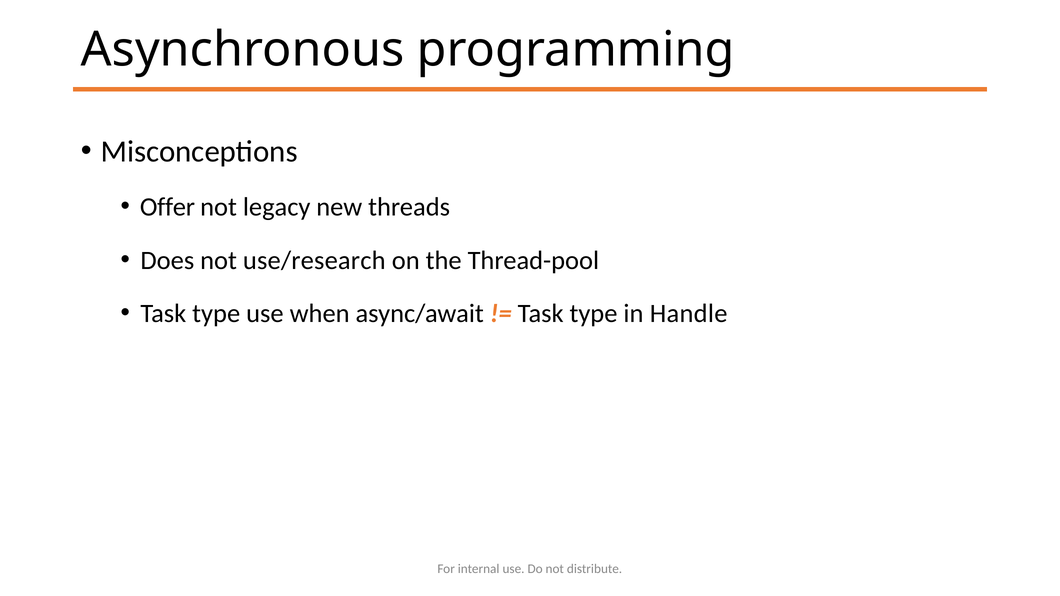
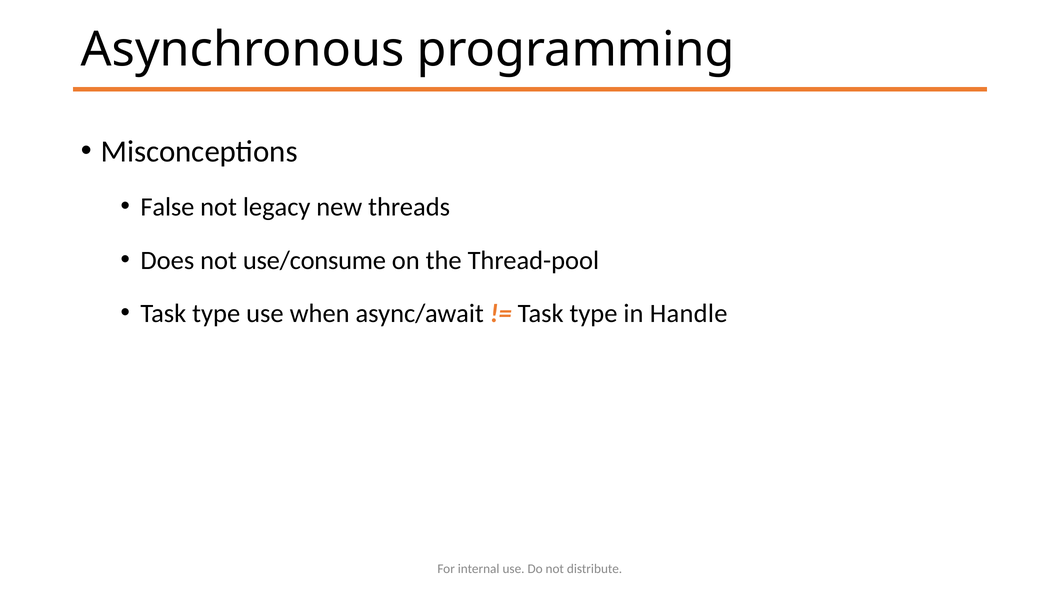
Offer: Offer -> False (167, 207)
use/research: use/research -> use/consume (314, 260)
